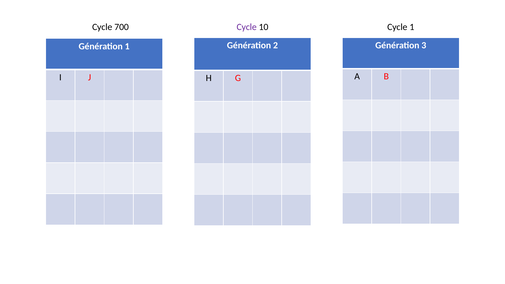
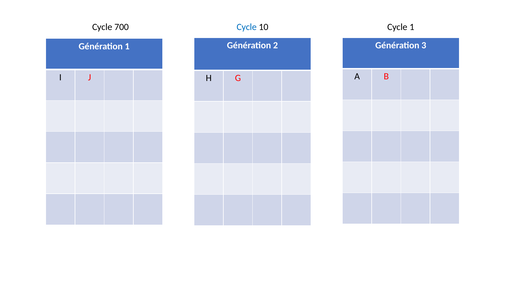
Cycle colour: purple -> blue (247, 27)
